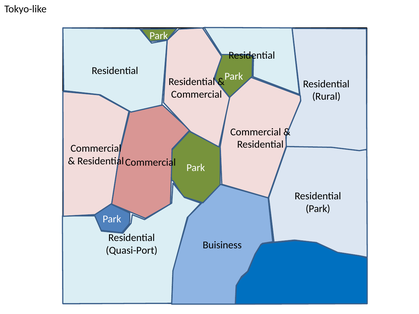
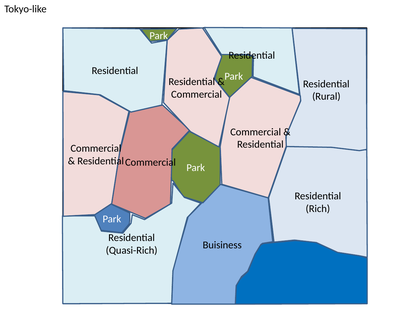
Park: Park -> Rich (318, 209)
Quasi-Port: Quasi-Port -> Quasi-Rich (132, 251)
